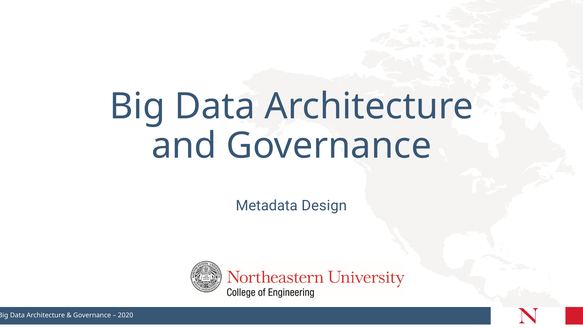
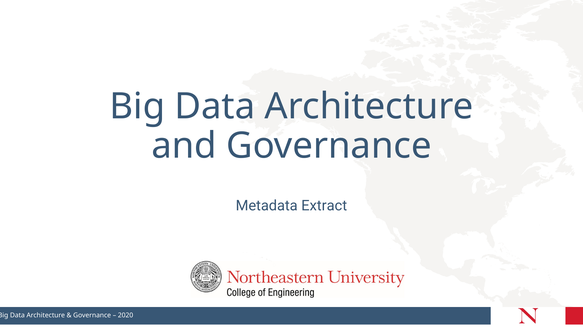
Design: Design -> Extract (324, 206)
